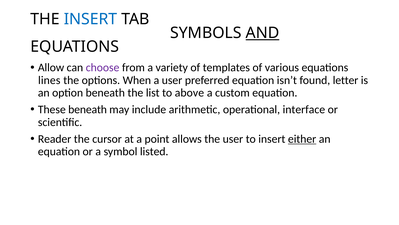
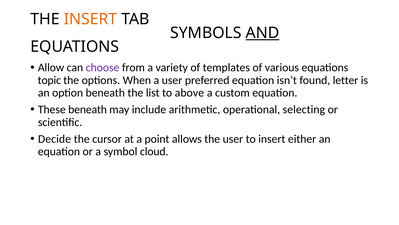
INSERT colour: blue -> orange (91, 19)
lines: lines -> topic (49, 80)
interface: interface -> selecting (304, 109)
Reader: Reader -> Decide (55, 139)
either underline: present -> none (302, 139)
listed: listed -> cloud (154, 151)
